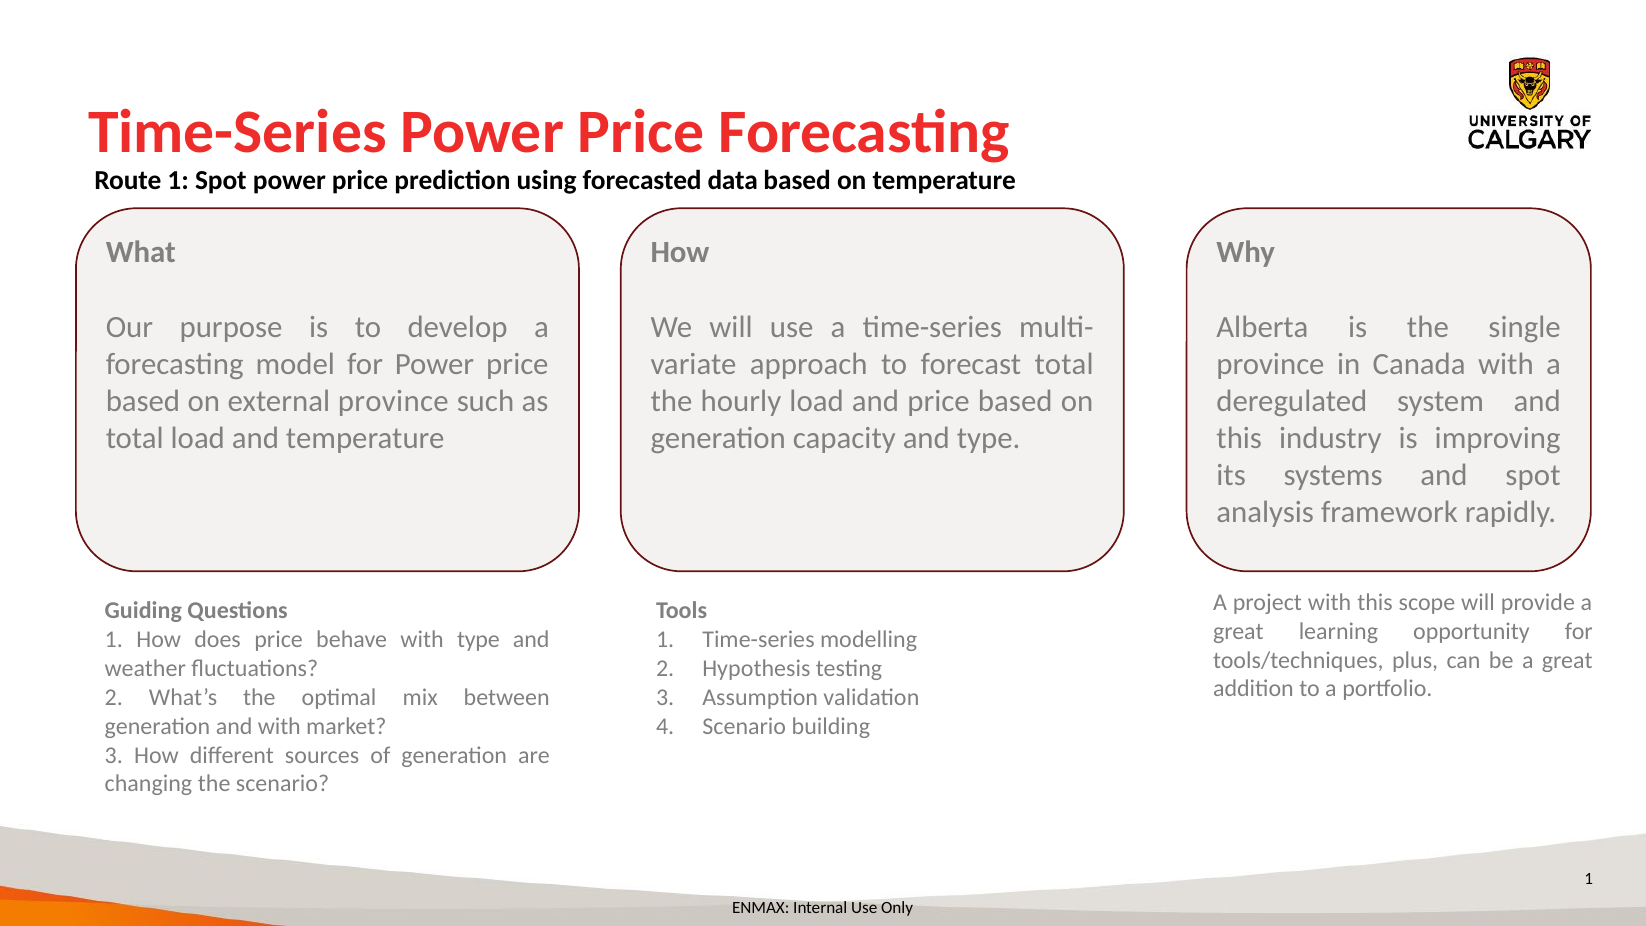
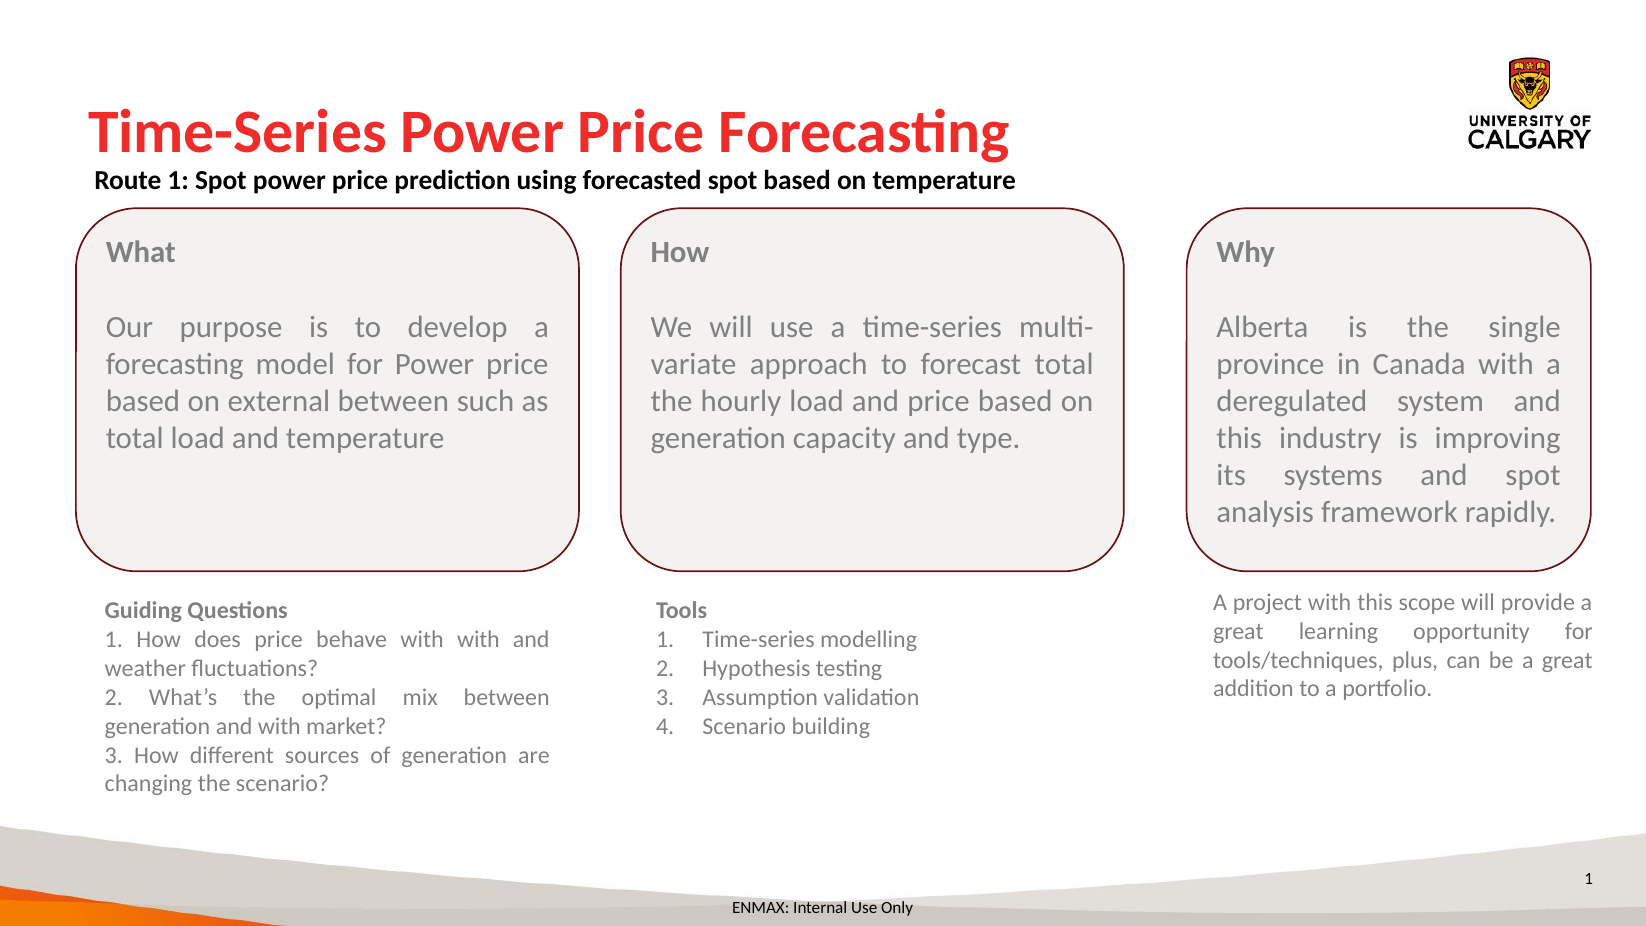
forecasted data: data -> spot (733, 180)
external province: province -> between (393, 401)
with type: type -> with (478, 640)
